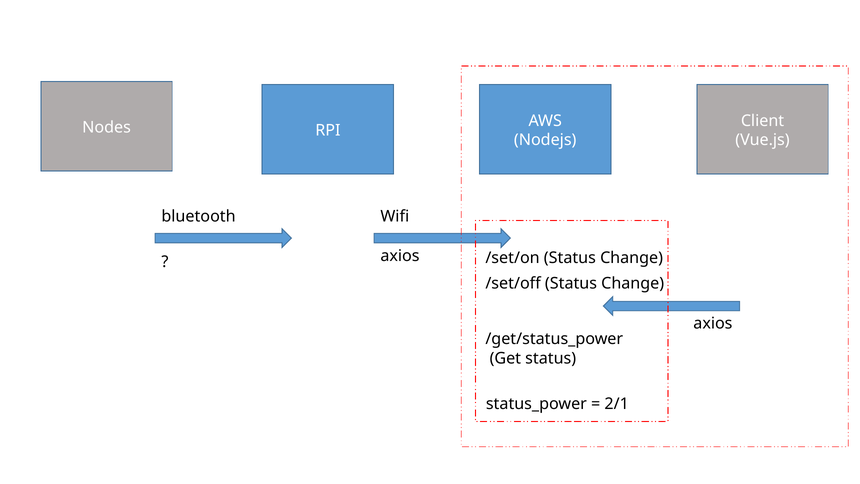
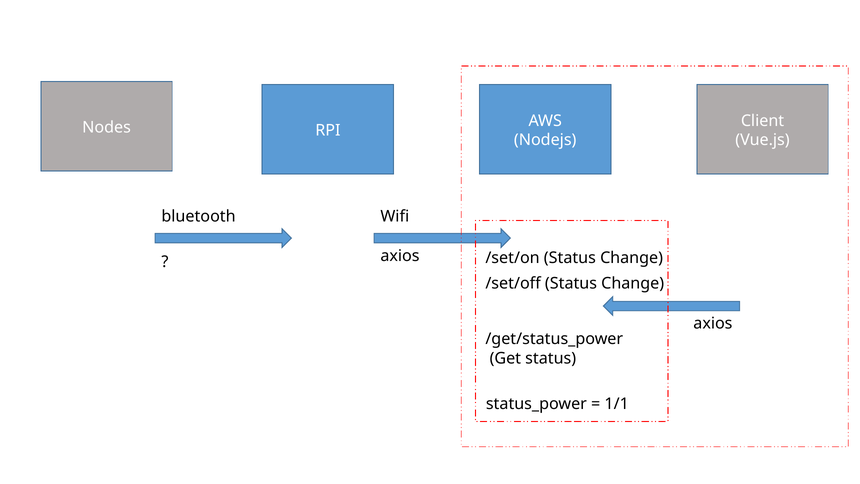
2/1: 2/1 -> 1/1 (617, 404)
